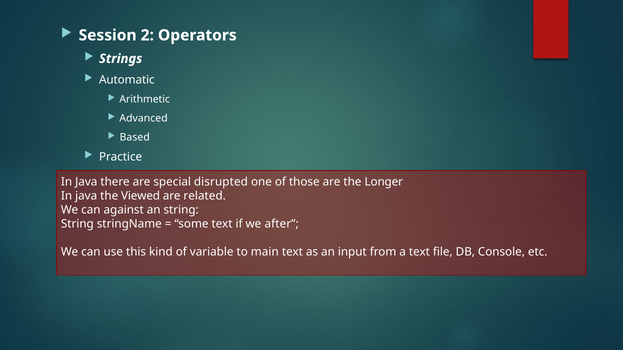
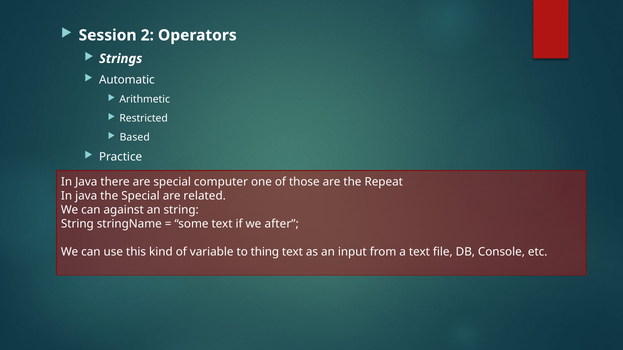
Advanced: Advanced -> Restricted (144, 119)
disrupted: disrupted -> computer (221, 182)
Longer: Longer -> Repeat (384, 182)
the Viewed: Viewed -> Special (141, 196)
main: main -> thing (265, 252)
